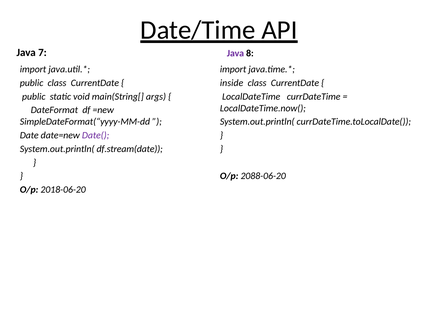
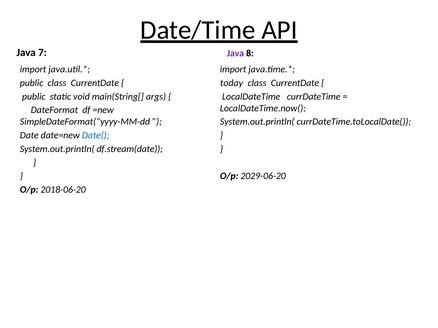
inside: inside -> today (232, 83)
Date( colour: purple -> blue (96, 136)
2088-06-20: 2088-06-20 -> 2029-06-20 (263, 176)
